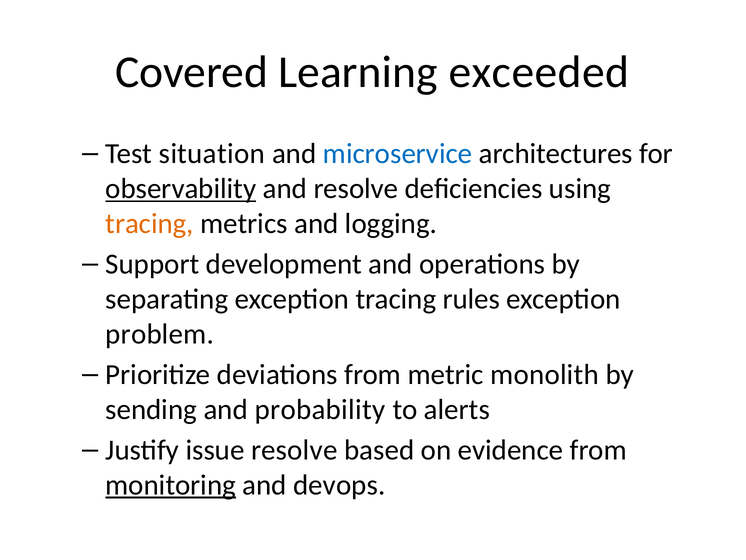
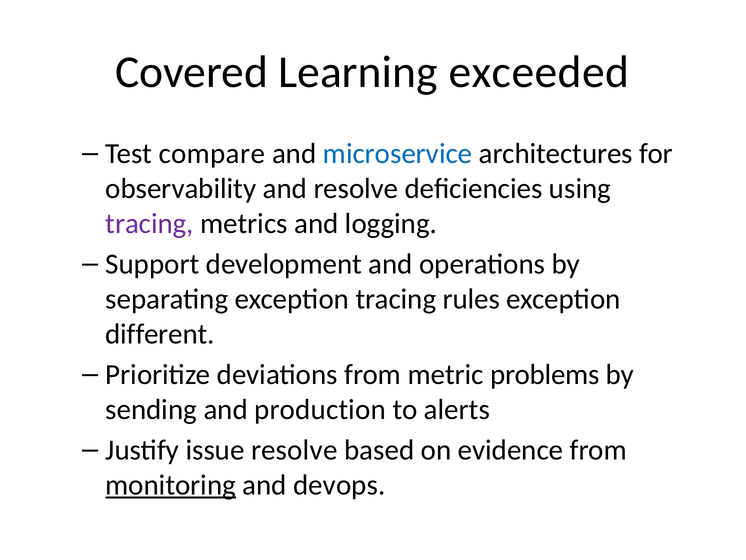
situation: situation -> compare (212, 154)
observability underline: present -> none (181, 189)
tracing colour: orange -> purple (150, 223)
problem: problem -> different (160, 334)
monolith: monolith -> problems (545, 374)
probability: probability -> production (320, 409)
